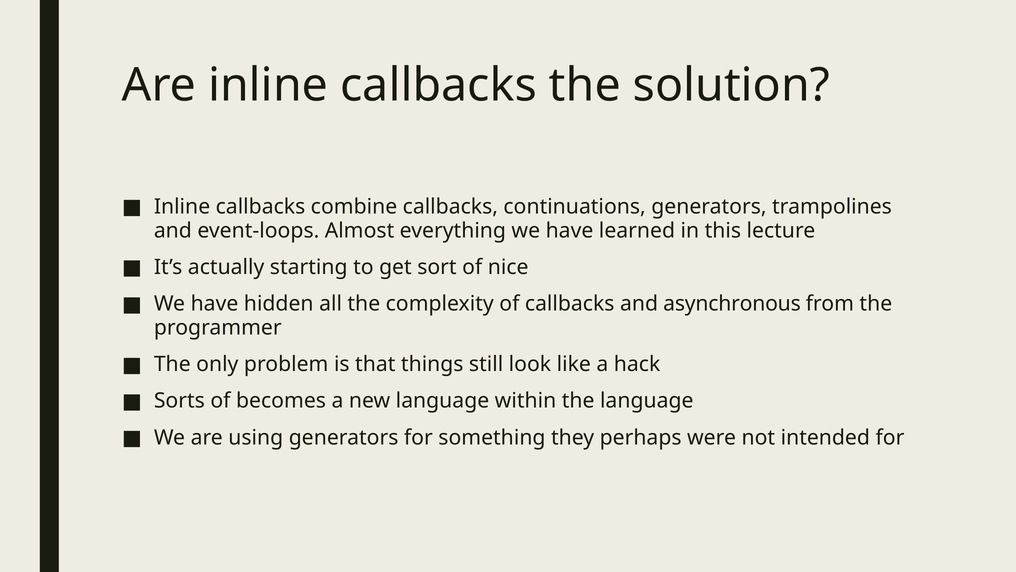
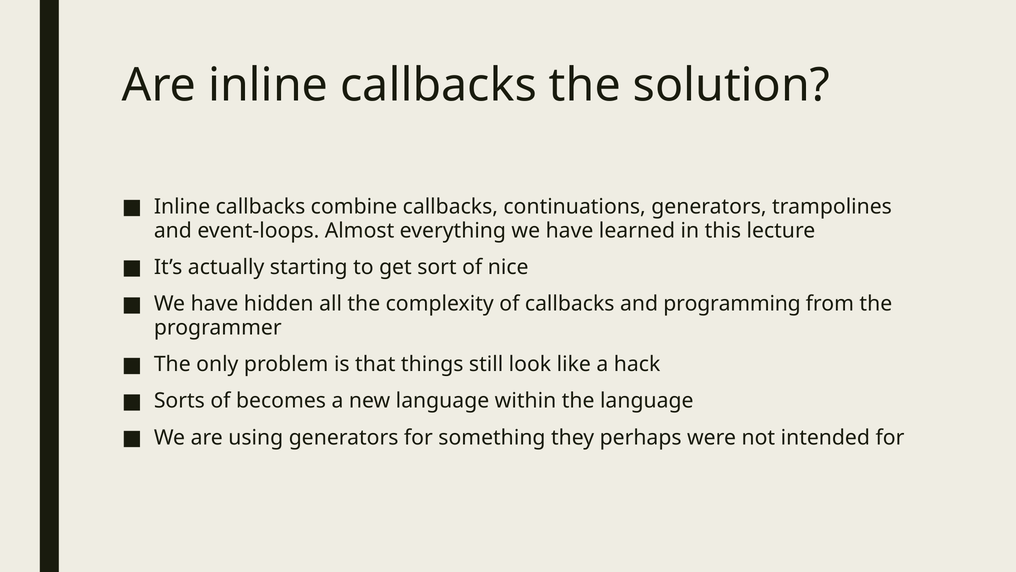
asynchronous: asynchronous -> programming (732, 304)
